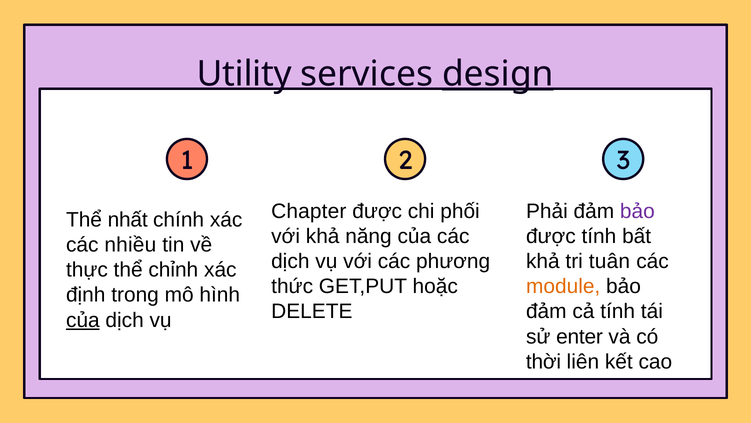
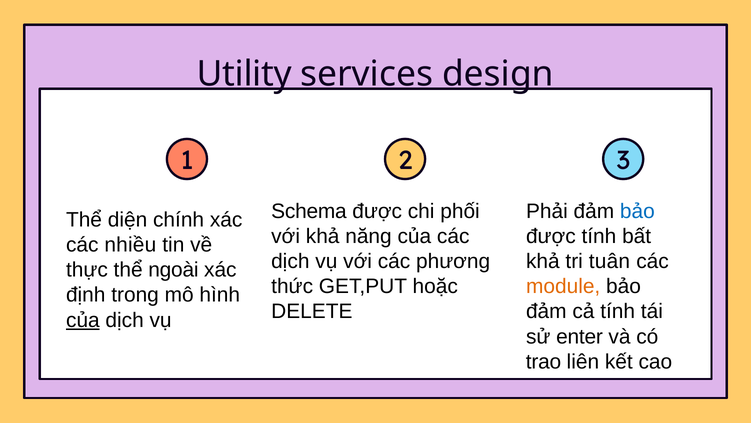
design underline: present -> none (498, 74)
Chapter: Chapter -> Schema (309, 211)
bảo colour: purple -> blue (637, 211)
nhất: nhất -> diện (128, 220)
chỉnh: chỉnh -> ngoài (173, 270)
thời: thời -> trao (544, 361)
